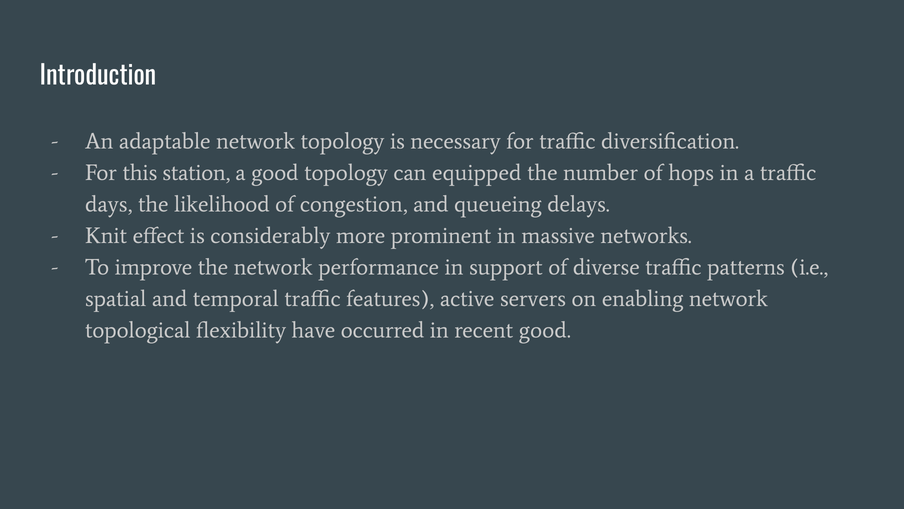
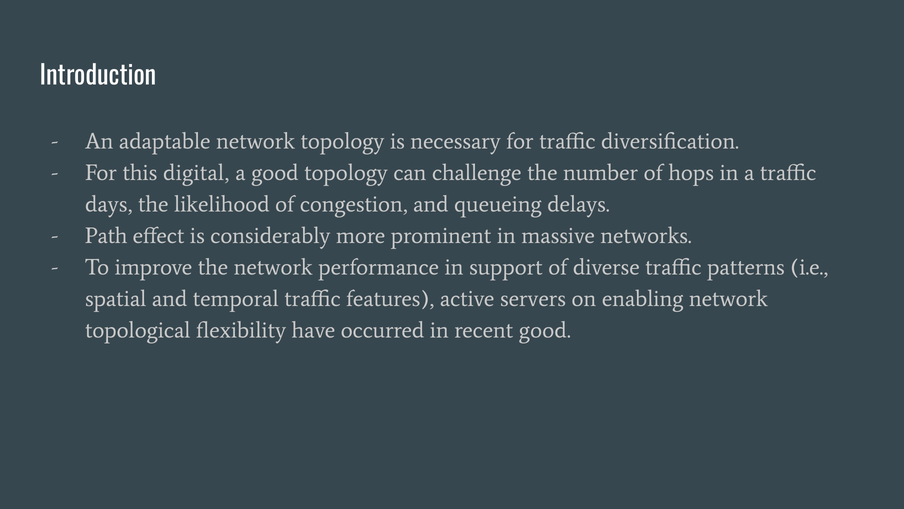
station: station -> digital (196, 173)
equipped: equipped -> challenge (477, 173)
Knit: Knit -> Path (106, 236)
